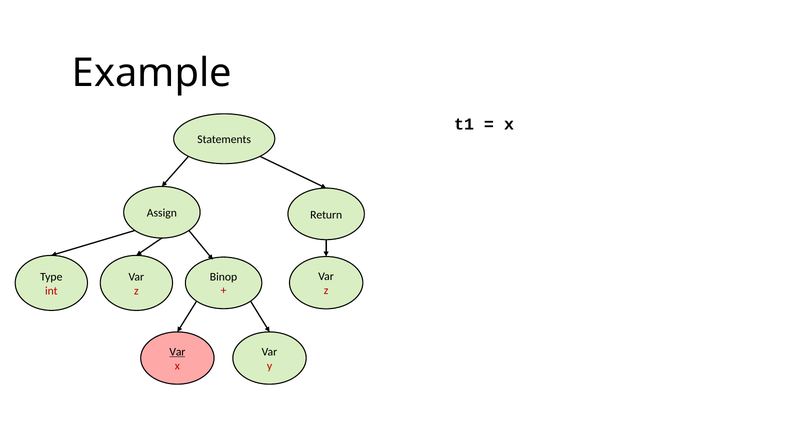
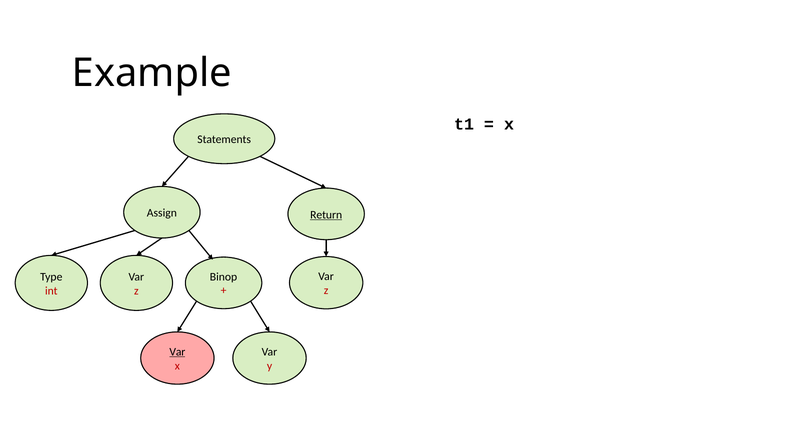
Return underline: none -> present (326, 215)
